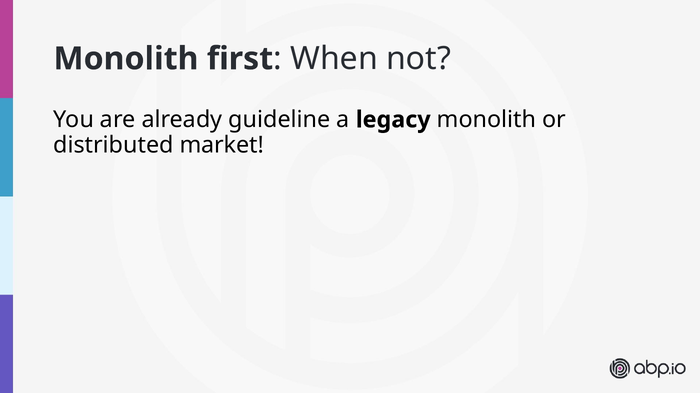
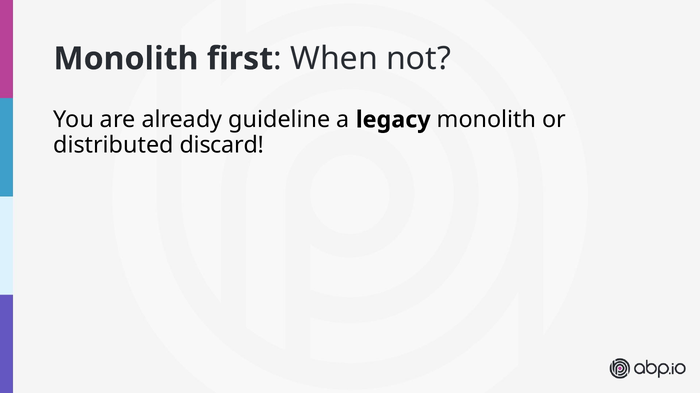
market: market -> discard (222, 145)
